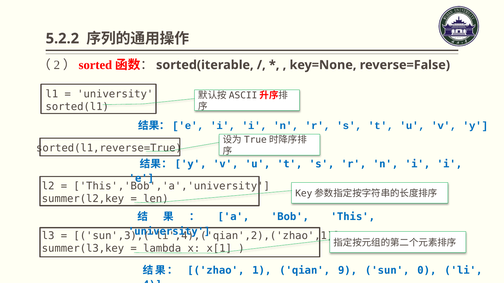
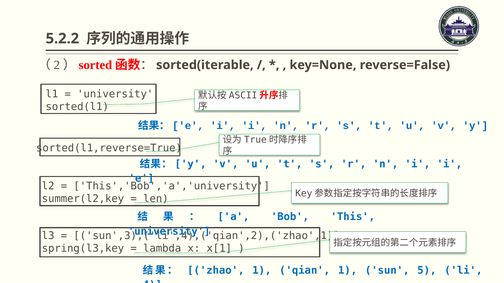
summer(l3,key: summer(l3,key -> spring(l3,key (83, 249)
qian 9: 9 -> 1 (347, 271)
0: 0 -> 5 (427, 271)
